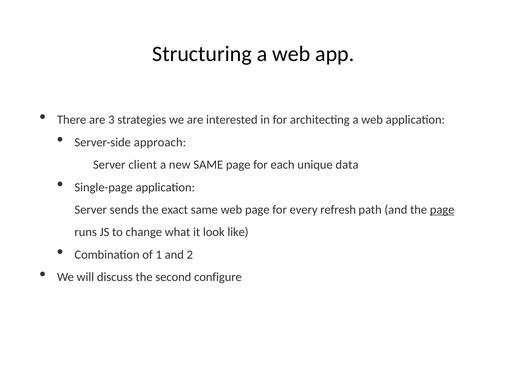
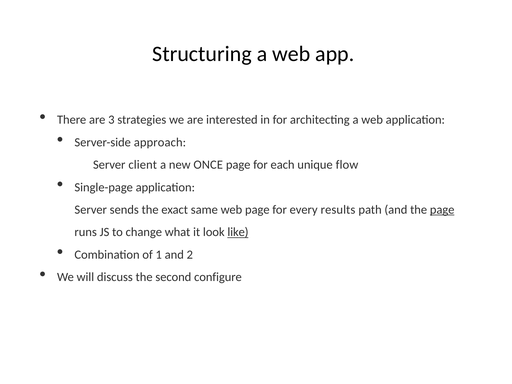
new SAME: SAME -> ONCE (208, 165)
data: data -> flow (347, 165)
refresh: refresh -> results (338, 210)
like underline: none -> present (238, 232)
